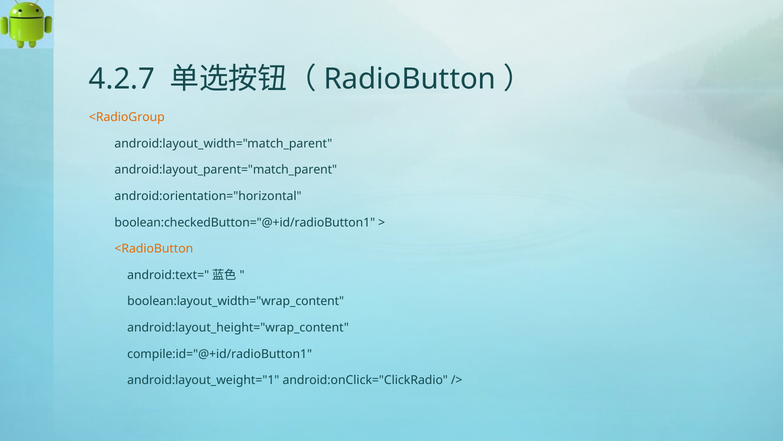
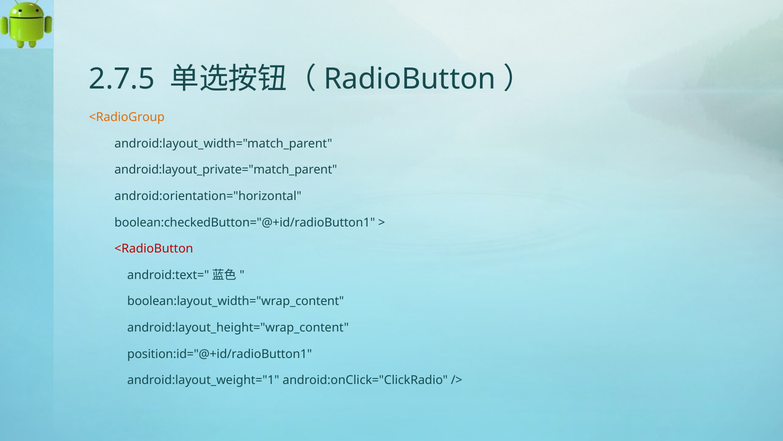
4.2.7: 4.2.7 -> 2.7.5 (122, 79)
android:layout_parent="match_parent: android:layout_parent="match_parent -> android:layout_private="match_parent (226, 170)
<RadioButton colour: orange -> red (154, 249)
compile:id="@+id/radioButton1: compile:id="@+id/radioButton1 -> position:id="@+id/radioButton1 (220, 354)
